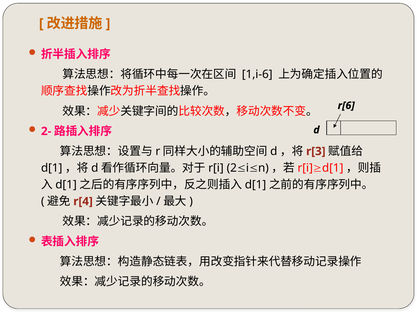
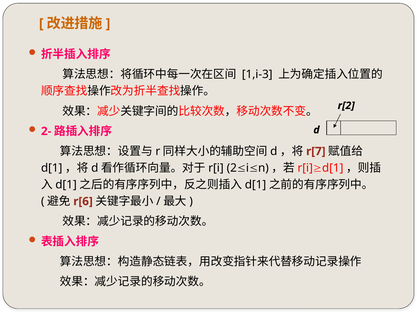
1,i-6: 1,i-6 -> 1,i-3 (257, 74)
r[6: r[6 -> r[2 (346, 106)
r[3: r[3 -> r[7 (316, 151)
r[4: r[4 -> r[6 (83, 201)
